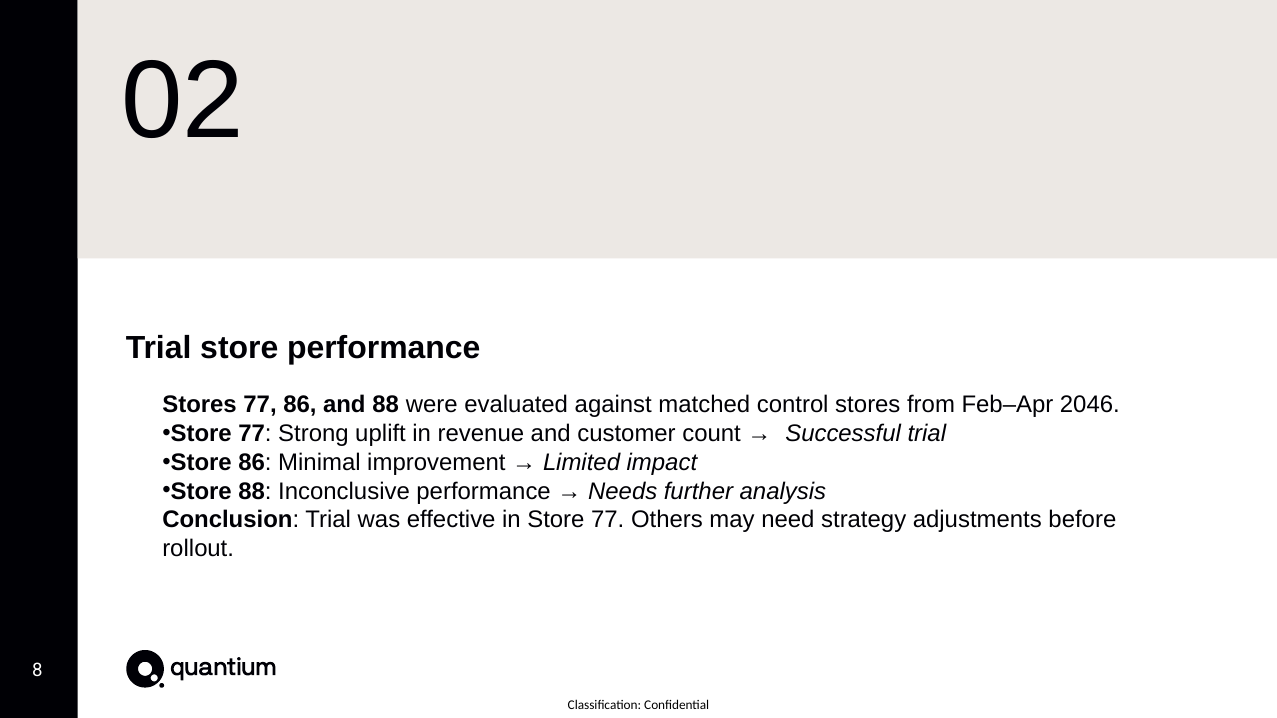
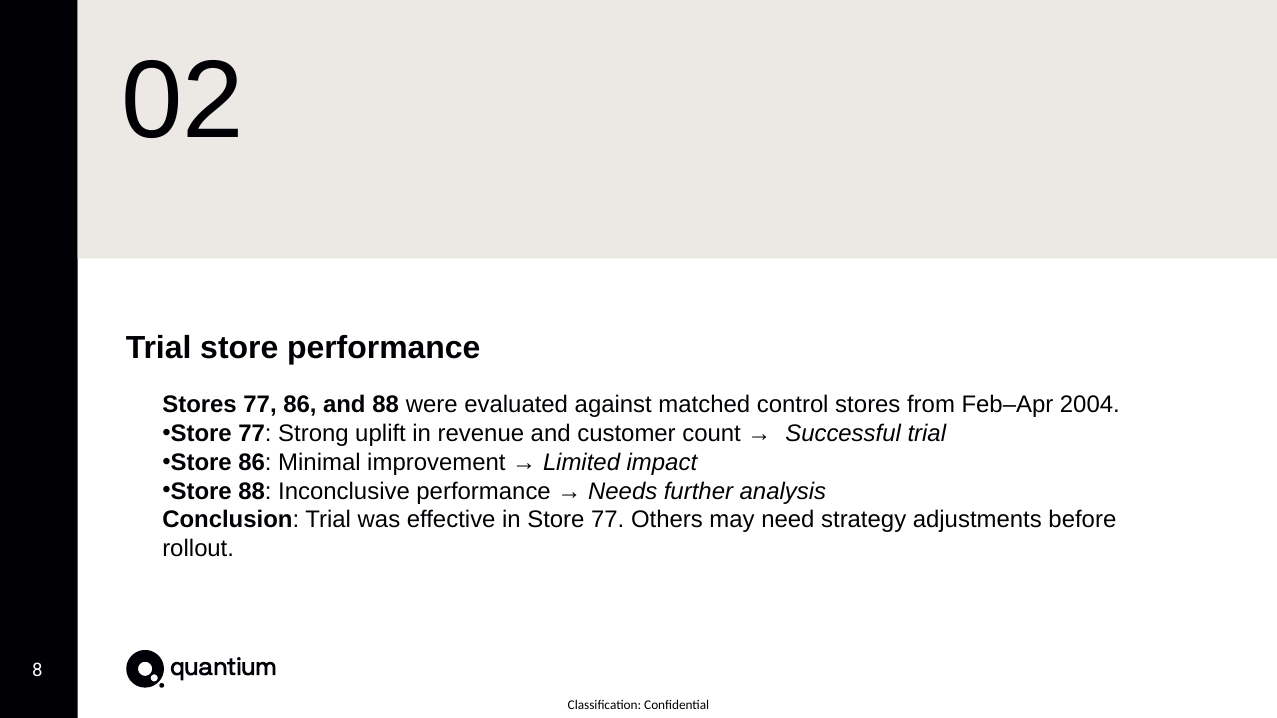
2046: 2046 -> 2004 (1090, 405)
